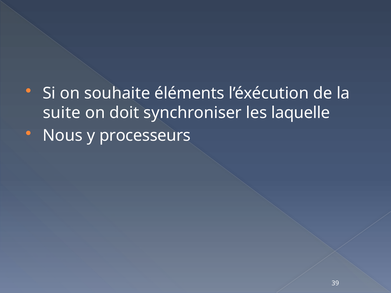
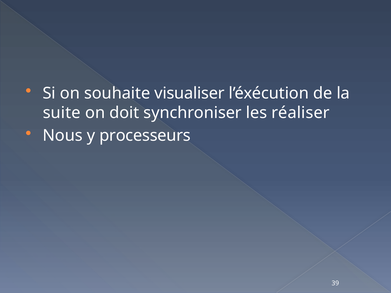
éléments: éléments -> visualiser (189, 93)
laquelle: laquelle -> réaliser (300, 113)
